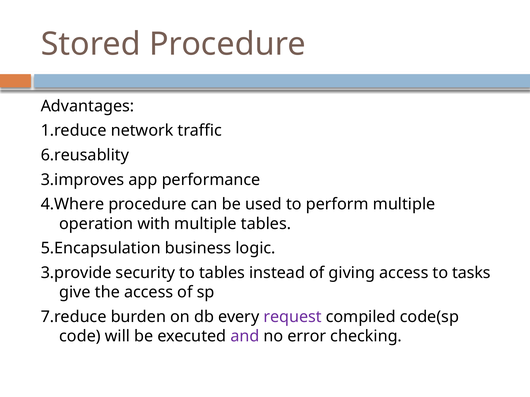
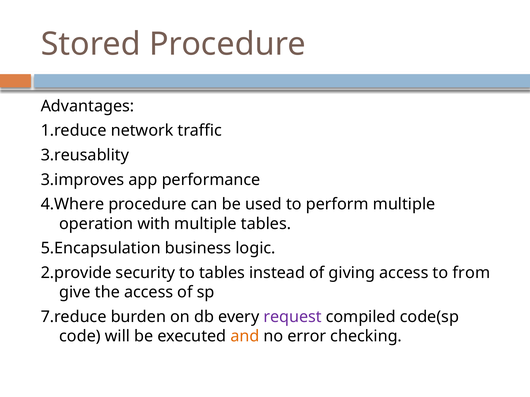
6.reusablity: 6.reusablity -> 3.reusablity (85, 155)
3.provide: 3.provide -> 2.provide (76, 273)
tasks: tasks -> from (471, 273)
and colour: purple -> orange (245, 337)
